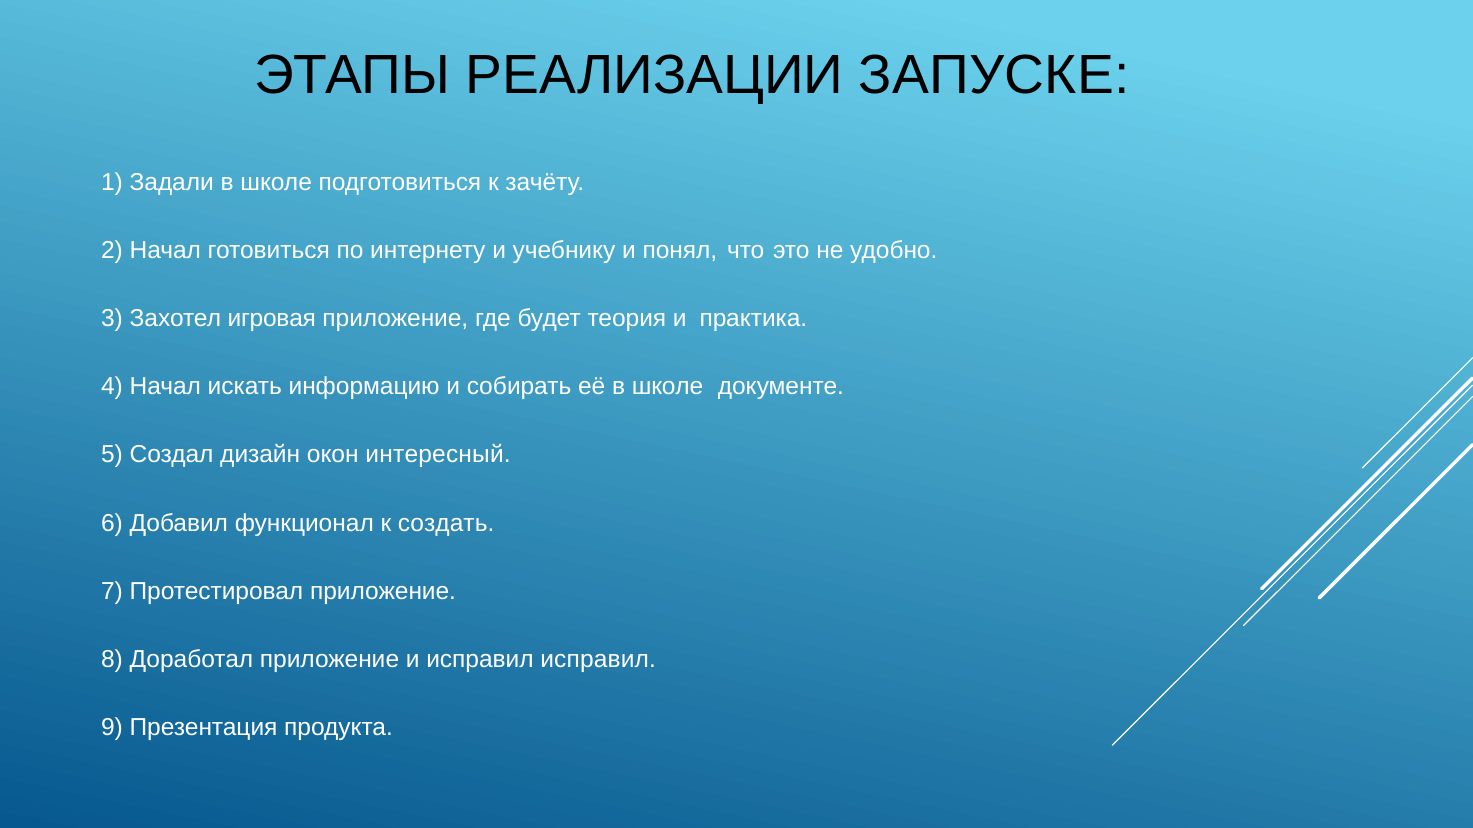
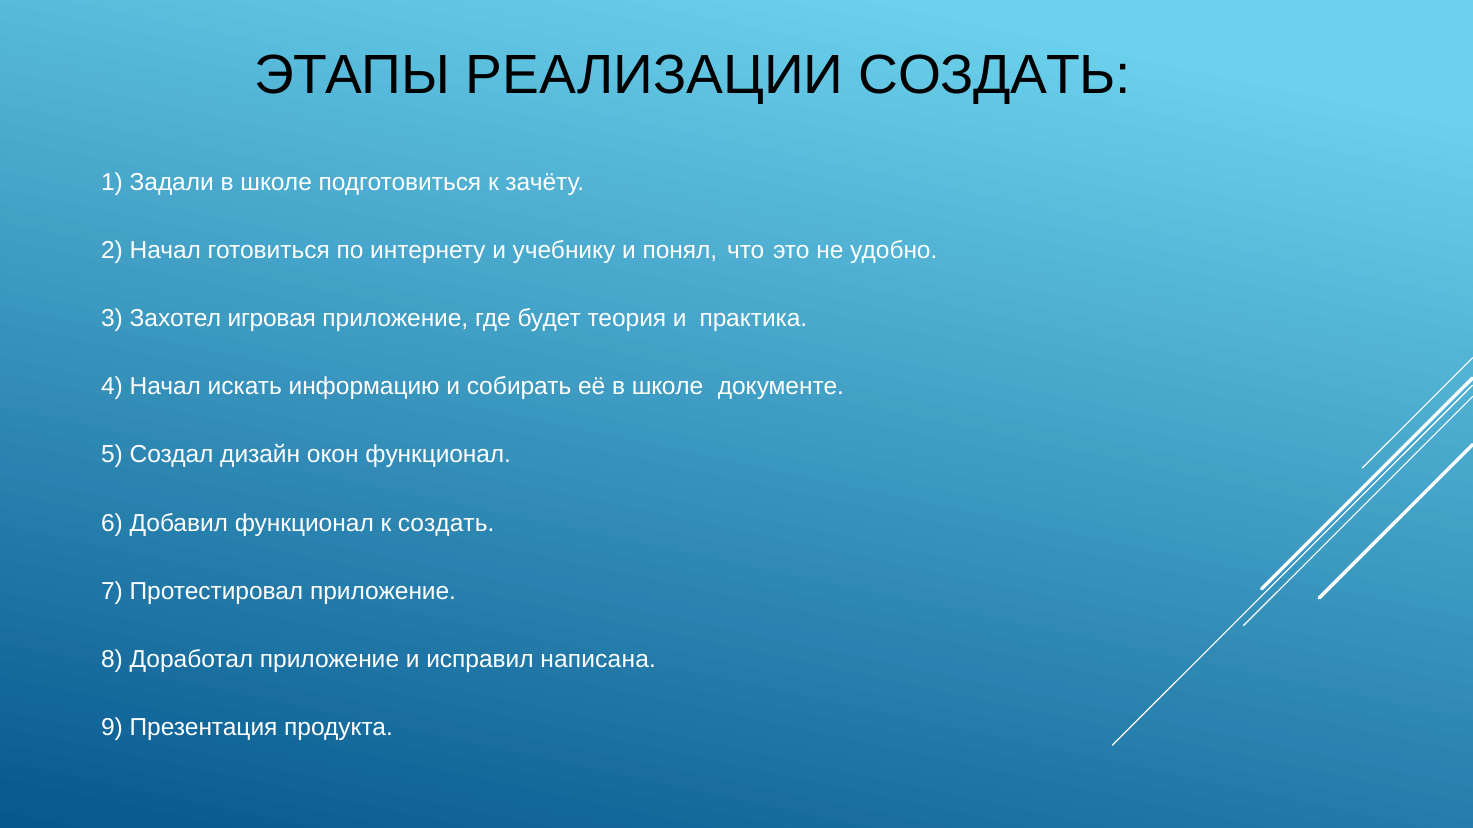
РЕАЛИЗАЦИИ ЗАПУСКЕ: ЗАПУСКЕ -> СОЗДАТЬ (995, 75)
окон интересный: интересный -> функционал (438, 455)
исправил исправил: исправил -> написана (598, 659)
